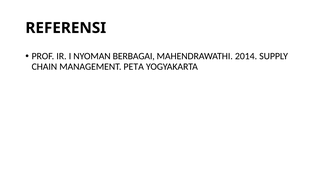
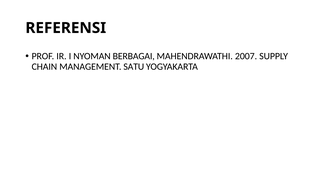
2014: 2014 -> 2007 (246, 56)
PETA: PETA -> SATU (134, 67)
